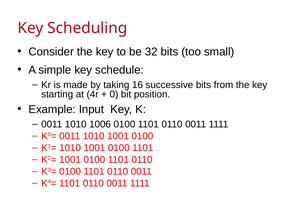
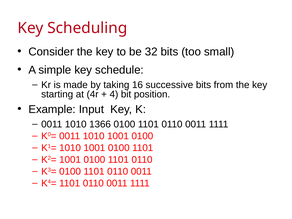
0: 0 -> 4 (114, 94)
1006: 1006 -> 1366 (100, 124)
